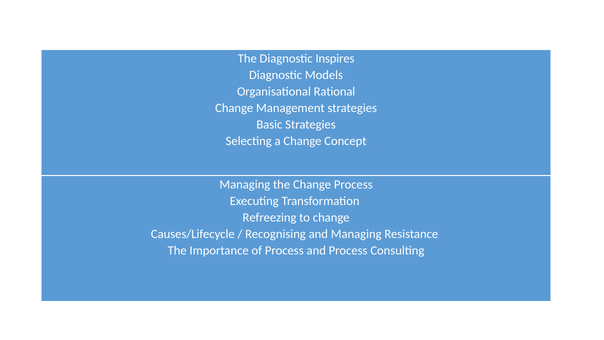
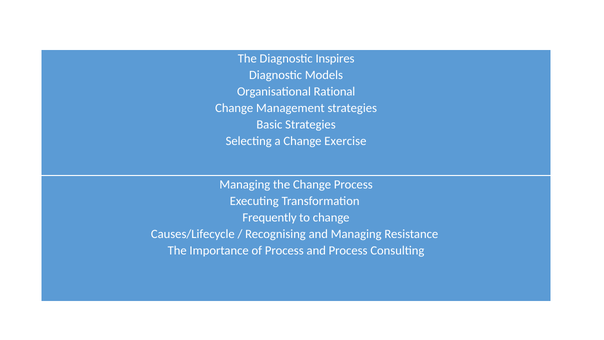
Concept: Concept -> Exercise (345, 141)
Refreezing: Refreezing -> Frequently (270, 217)
